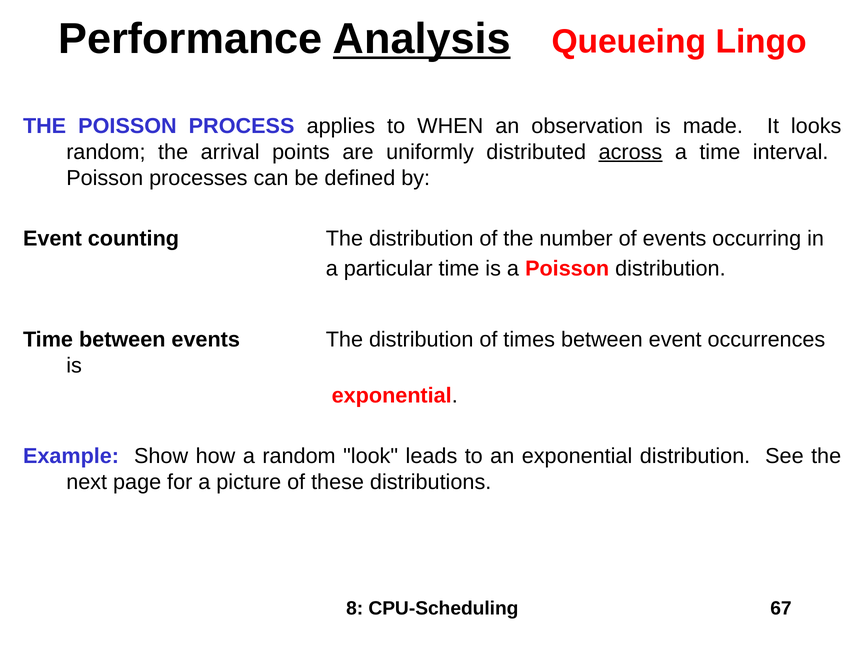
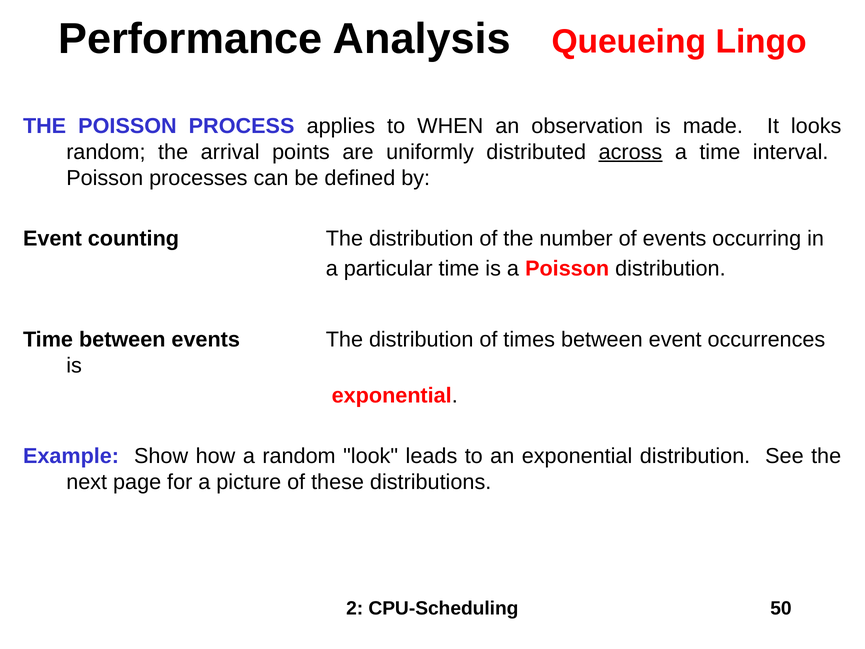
Analysis underline: present -> none (422, 39)
8: 8 -> 2 (355, 608)
67: 67 -> 50 (781, 608)
